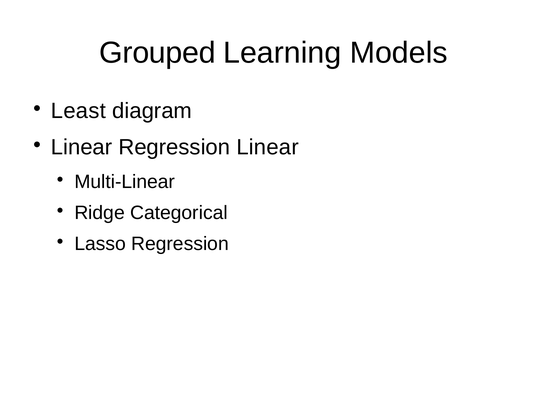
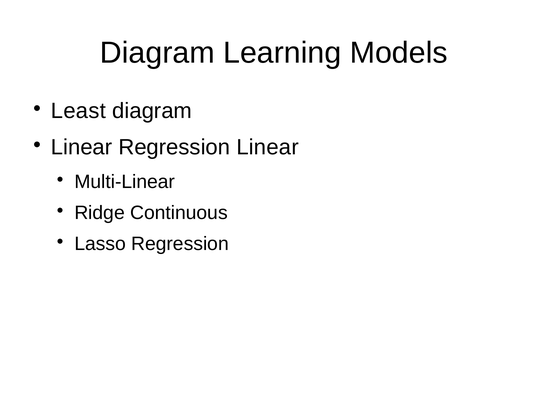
Grouped: Grouped -> Diagram (157, 53)
Categorical: Categorical -> Continuous (179, 213)
